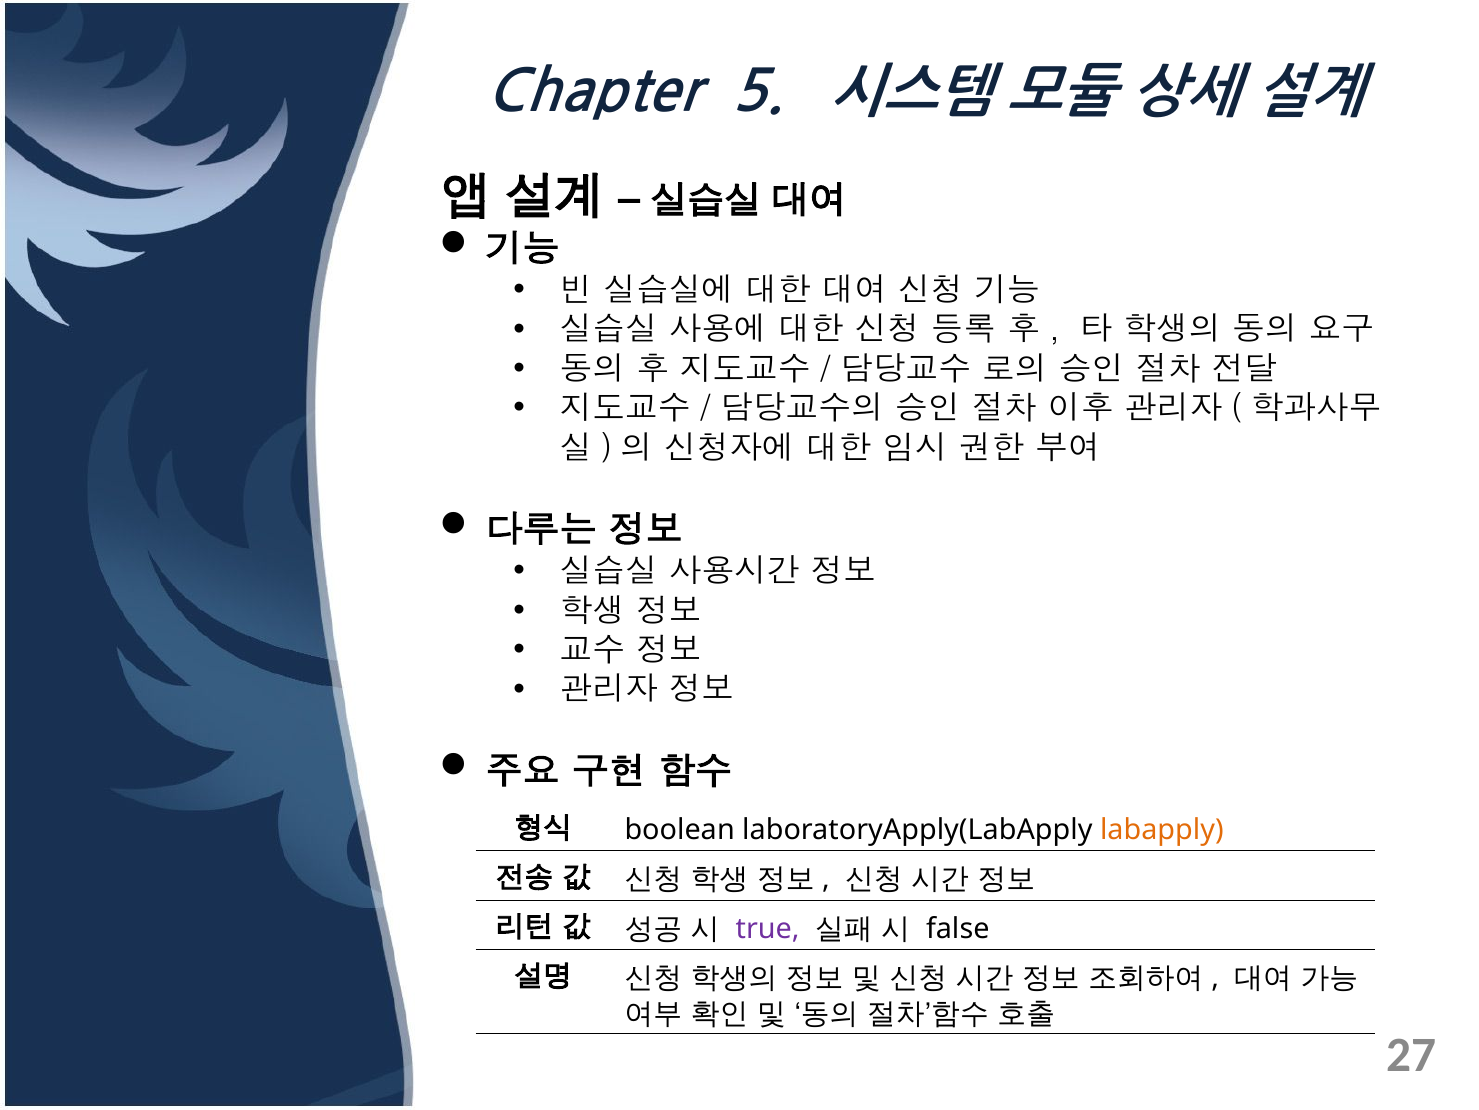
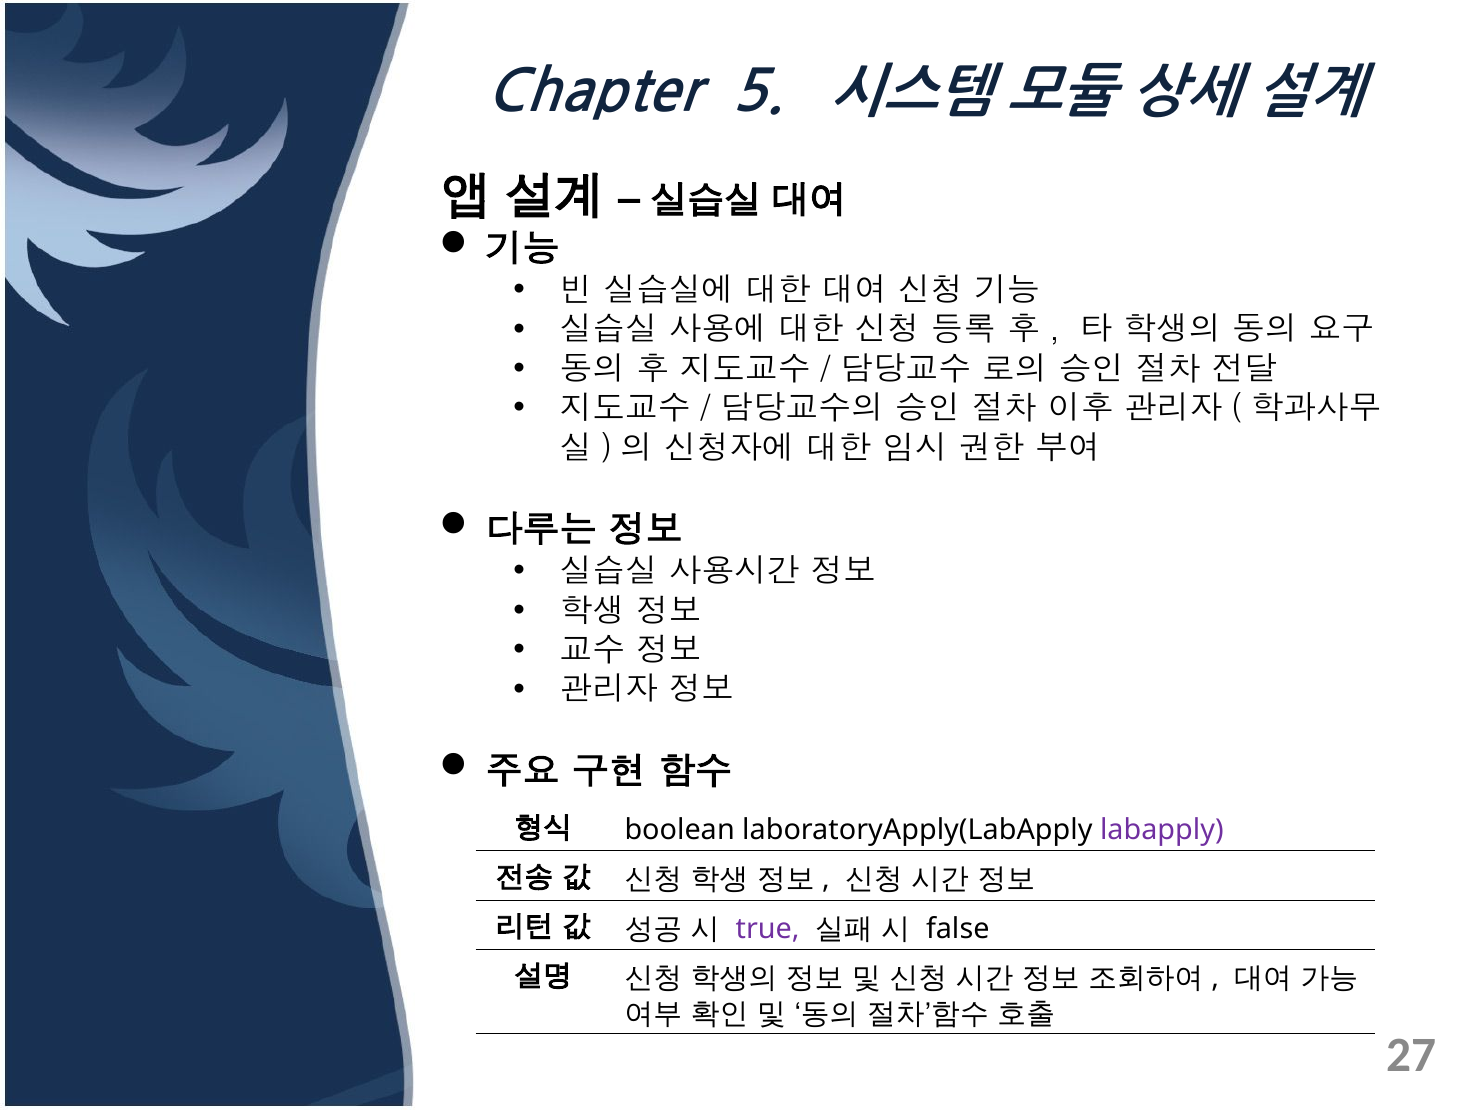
labapply colour: orange -> purple (1162, 829)
